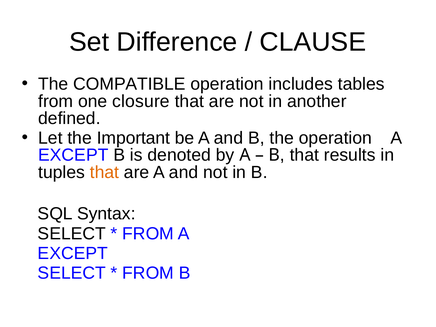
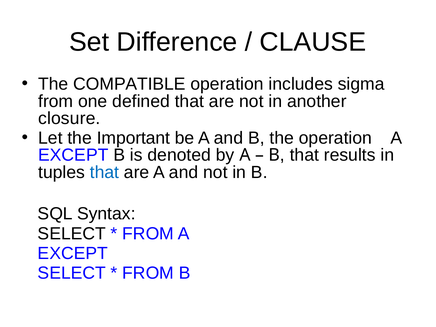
tables: tables -> sigma (361, 84)
closure: closure -> defined (141, 101)
defined: defined -> closure (69, 118)
that colour: orange -> blue (104, 172)
